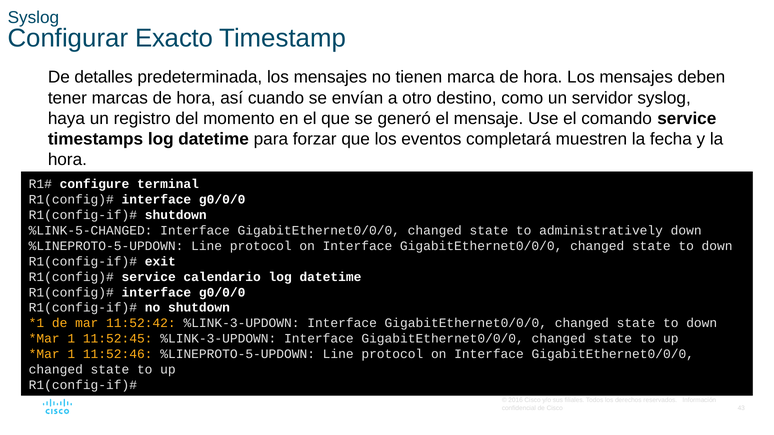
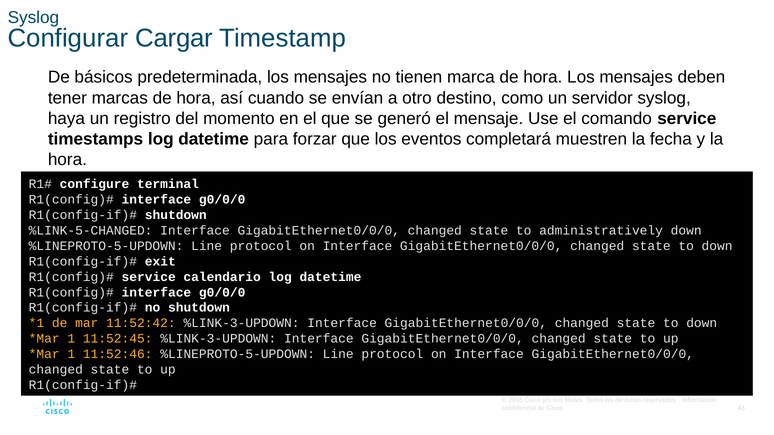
Exacto: Exacto -> Cargar (174, 38)
detalles: detalles -> básicos (104, 77)
